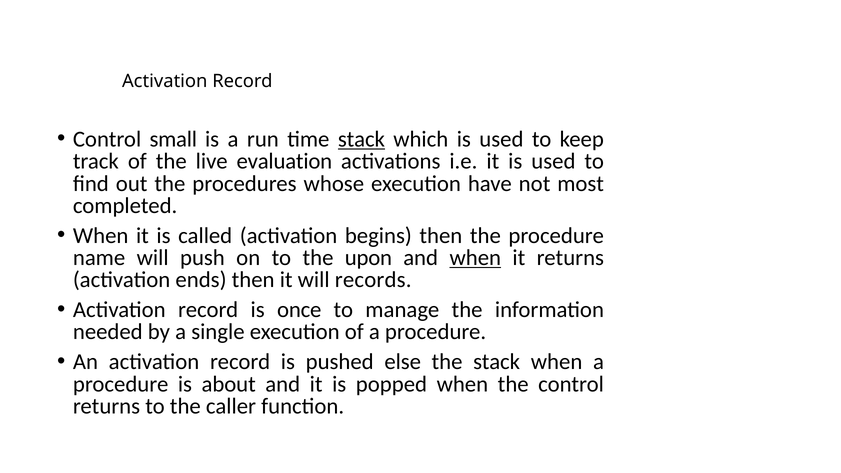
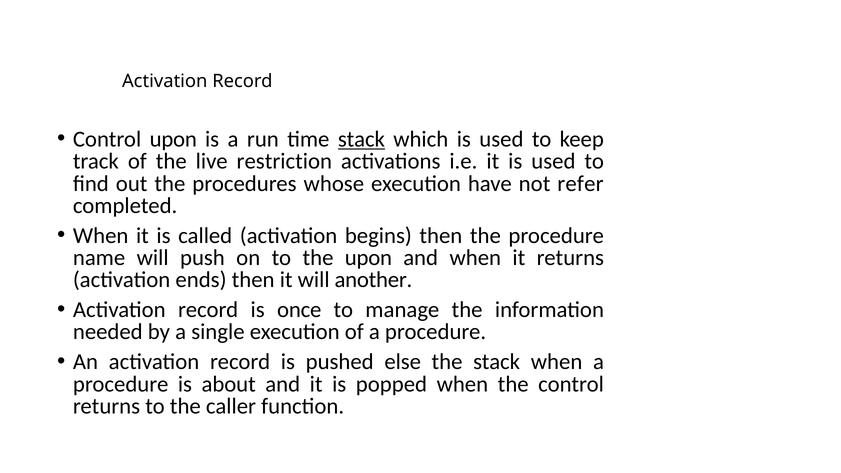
Control small: small -> upon (173, 139)
evaluation: evaluation -> restriction (284, 161)
most: most -> refer (580, 184)
when underline: present -> none (475, 258)
records: records -> another (373, 280)
